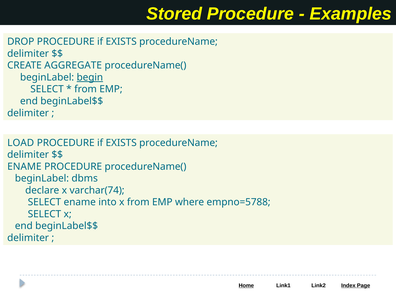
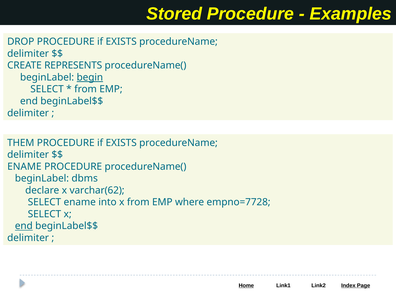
AGGREGATE: AGGREGATE -> REPRESENTS (73, 65)
LOAD: LOAD -> THEM (21, 143)
varchar(74: varchar(74 -> varchar(62 (97, 190)
empno=5788: empno=5788 -> empno=7728 (239, 202)
end underline: none -> present (24, 226)
